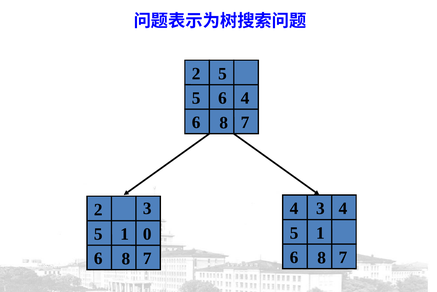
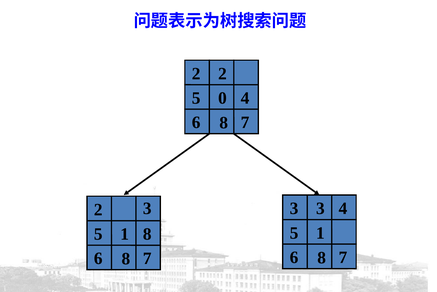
5: 5 -> 2 (222, 74)
5 6: 6 -> 0 (222, 98)
4: 4 -> 3 (294, 208)
1 0: 0 -> 8 (147, 234)
